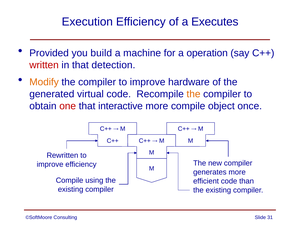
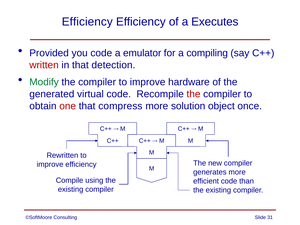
Execution: Execution -> Efficiency (87, 22)
you build: build -> code (101, 53)
machine: machine -> emulator (142, 53)
operation: operation -> compiling (207, 53)
Modify colour: orange -> green (44, 82)
the colour: orange -> red (193, 94)
interactive: interactive -> compress (120, 106)
more compile: compile -> solution (188, 106)
